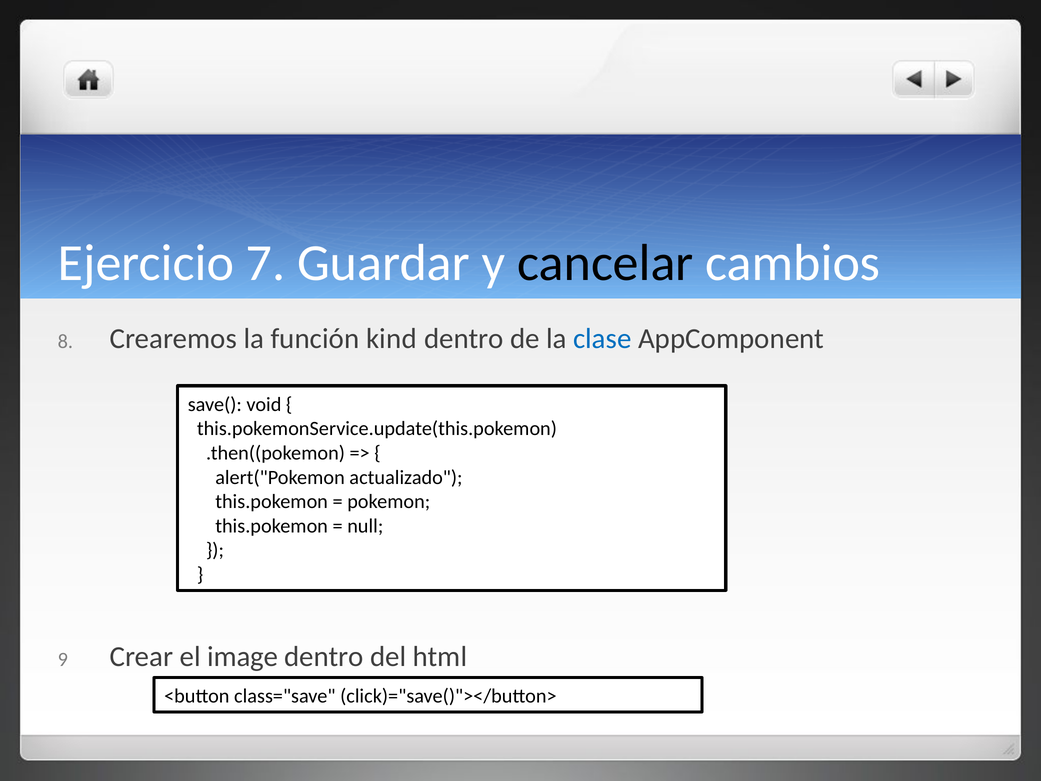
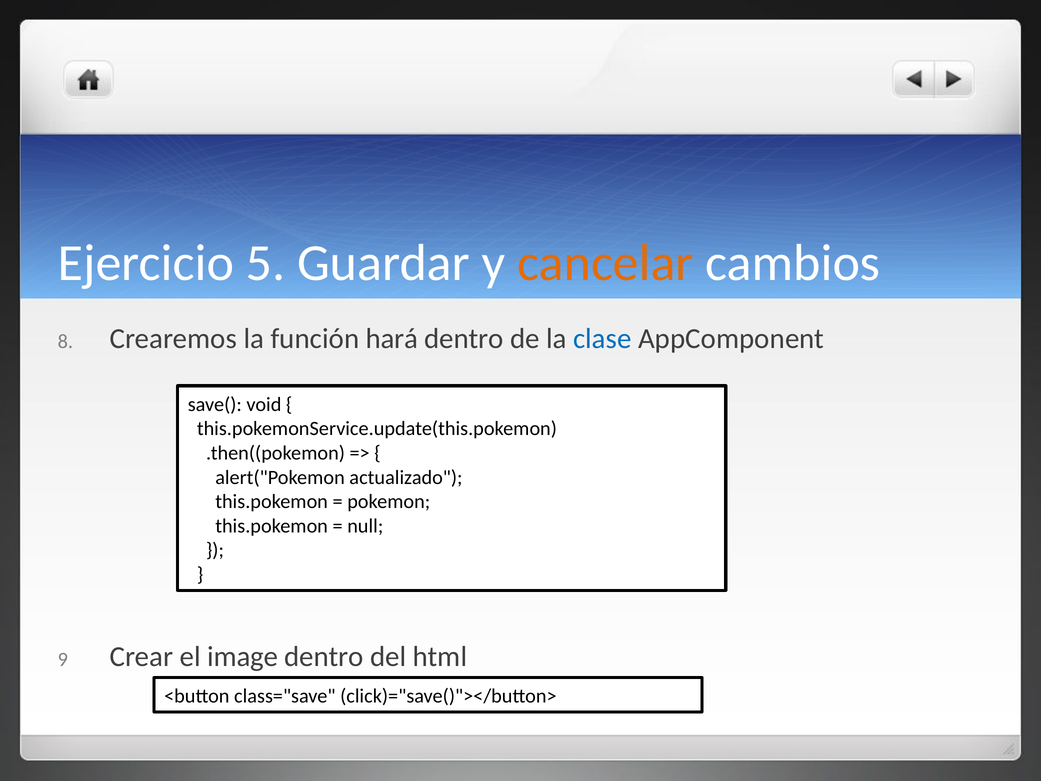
7: 7 -> 5 (265, 263)
cancelar colour: black -> orange (605, 263)
kind: kind -> hará (392, 338)
